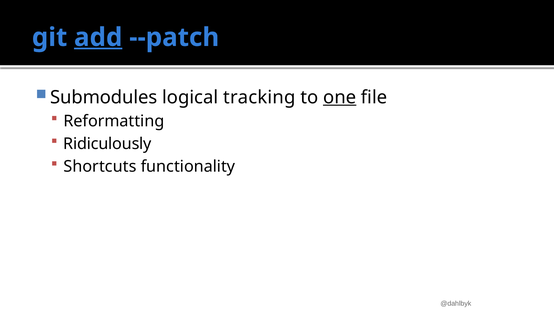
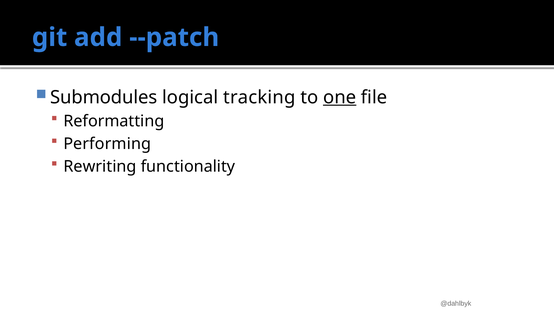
add underline: present -> none (98, 37)
Ridiculously: Ridiculously -> Performing (107, 144)
Shortcuts: Shortcuts -> Rewriting (100, 166)
